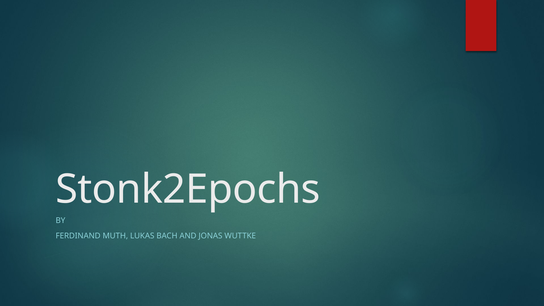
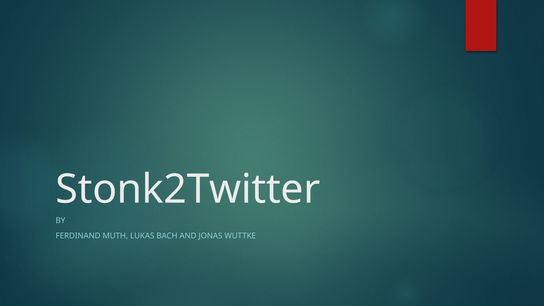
Stonk2Epochs: Stonk2Epochs -> Stonk2Twitter (188, 189)
